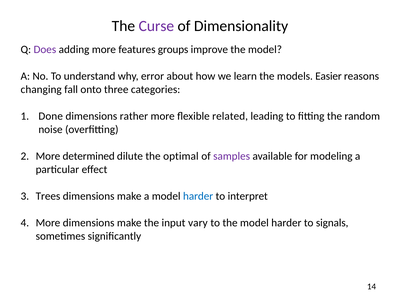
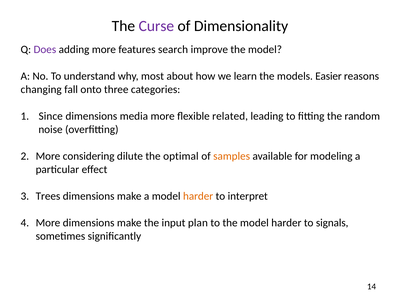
groups: groups -> search (173, 49)
error: error -> most (153, 76)
Done: Done -> Since (51, 116)
rather: rather -> media (134, 116)
determined: determined -> considering (89, 156)
samples colour: purple -> orange (232, 156)
harder colour: blue -> orange (198, 196)
vary: vary -> plan (198, 223)
